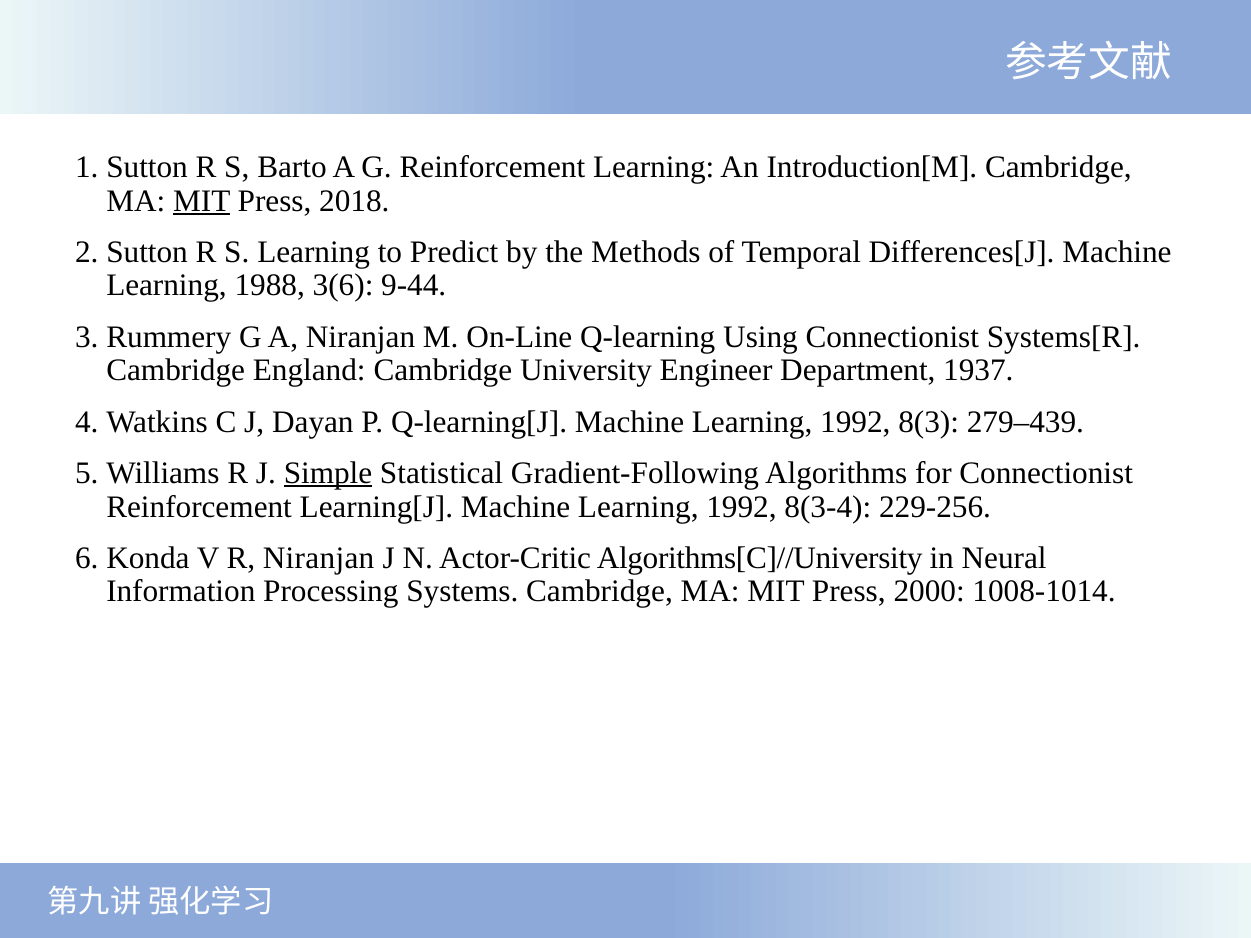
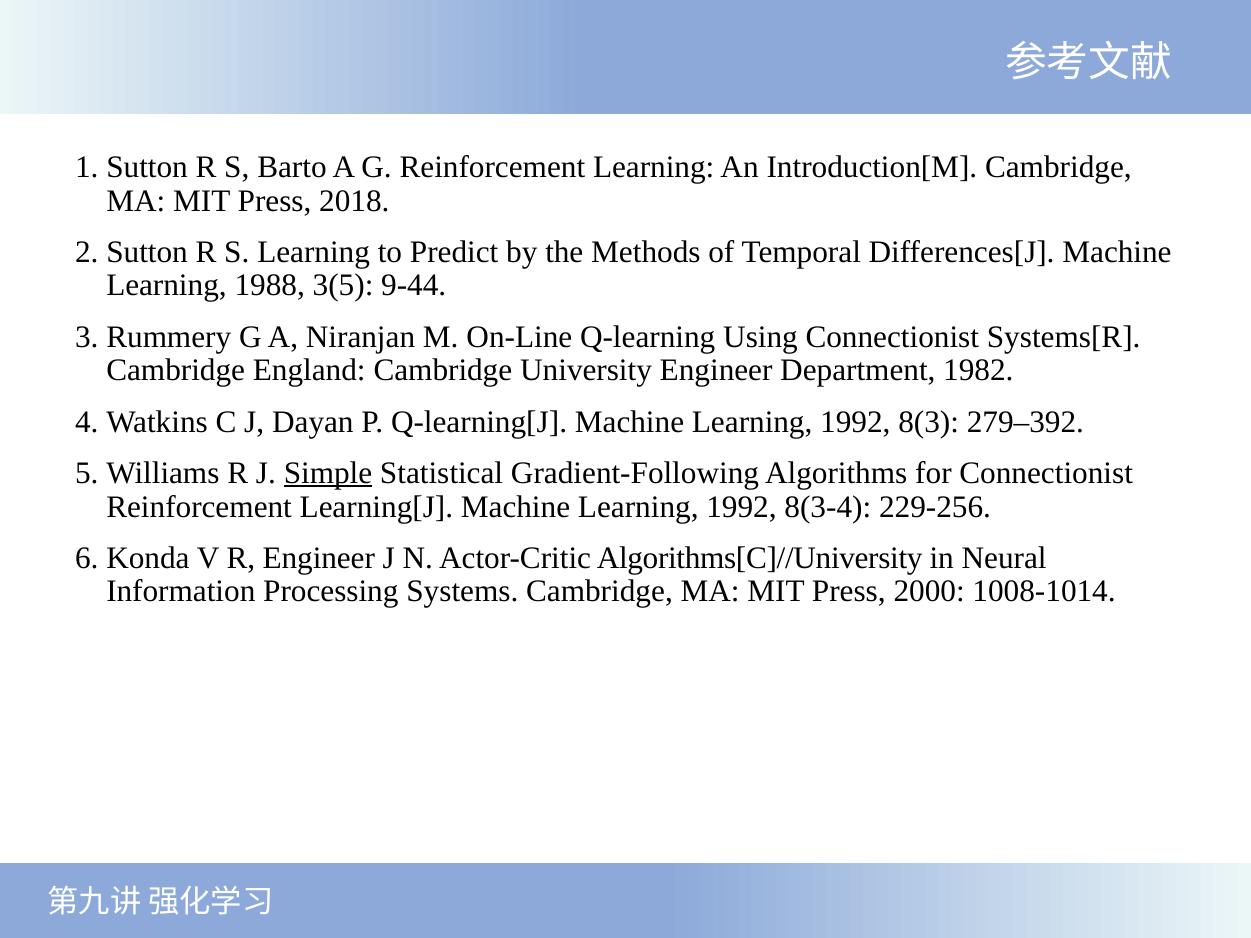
MIT underline: present -> none (202, 201)
3(6: 3(6 -> 3(5 (343, 286)
1937: 1937 -> 1982 (978, 371)
279–439: 279–439 -> 279–392 (1025, 422)
R Niranjan: Niranjan -> Engineer (319, 558)
